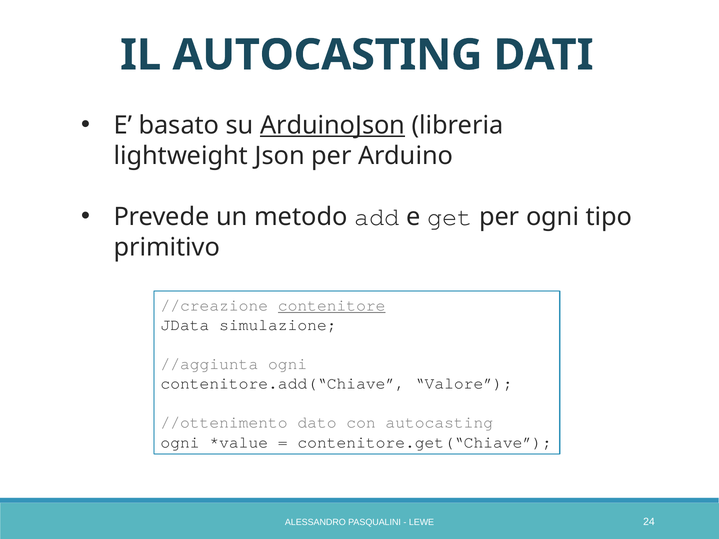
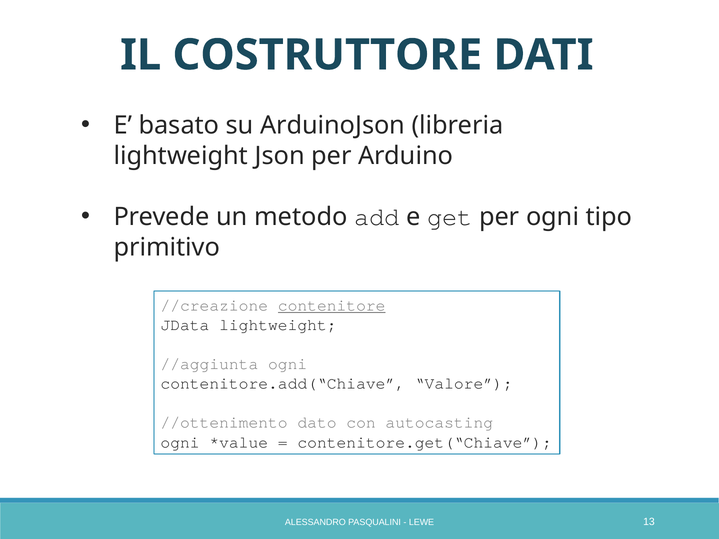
IL AUTOCASTING: AUTOCASTING -> COSTRUTTORE (327, 55)
ArduinoJson underline: present -> none (333, 125)
JData simulazione: simulazione -> lightweight (278, 325)
24: 24 -> 13 (649, 522)
